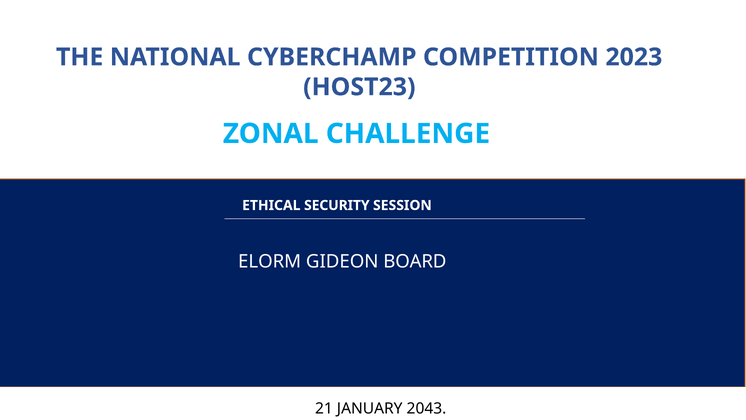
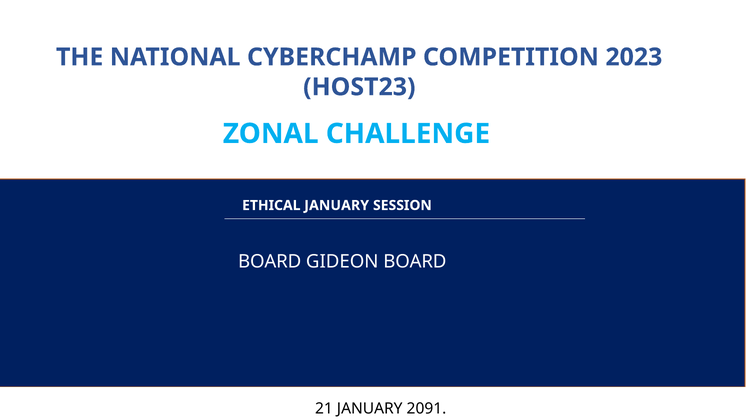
ETHICAL SECURITY: SECURITY -> JANUARY (337, 205)
ELORM: ELORM -> BOARD (270, 261)
2043: 2043 -> 2091 (426, 408)
